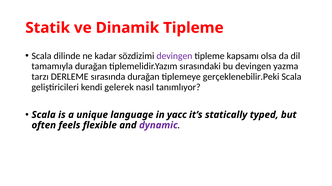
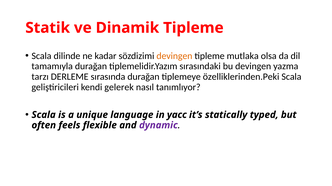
devingen colour: purple -> orange (174, 56)
kapsamı: kapsamı -> mutlaka (243, 56)
gerçeklenebilir.Peki: gerçeklenebilir.Peki -> özelliklerinden.Peki (241, 77)
